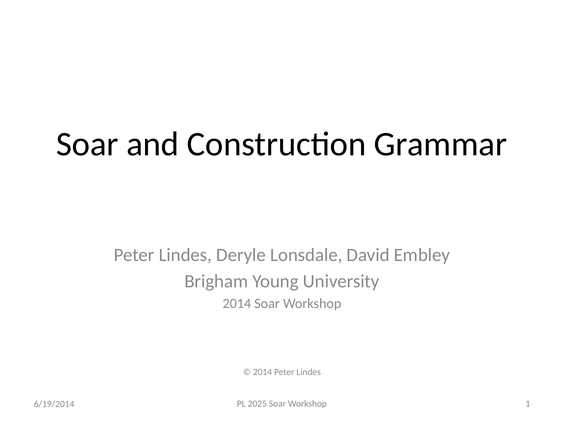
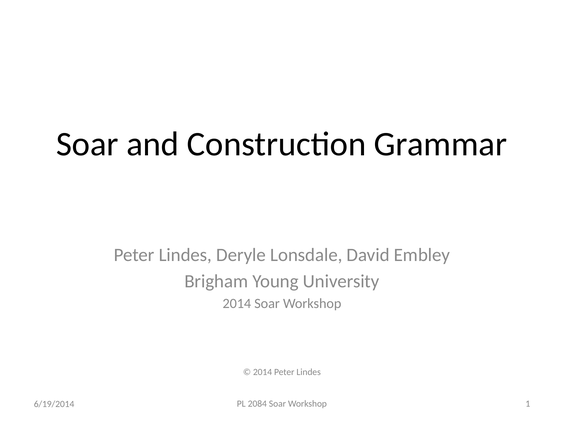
2025: 2025 -> 2084 (257, 404)
